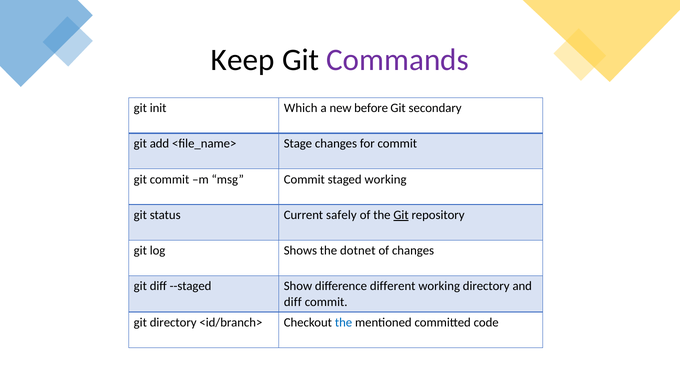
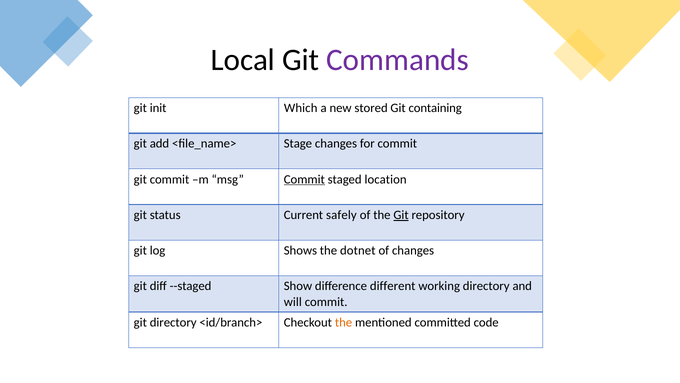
Keep: Keep -> Local (243, 60)
before: before -> stored (371, 108)
secondary: secondary -> containing (435, 108)
Commit underline: none -> present (304, 179)
staged working: working -> location (386, 179)
diff: diff -> will (293, 301)
the colour: blue -> orange (344, 322)
